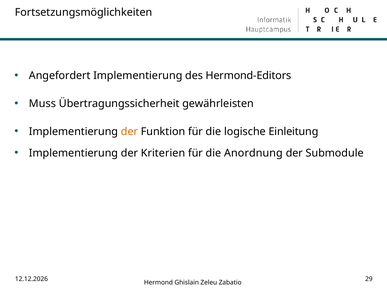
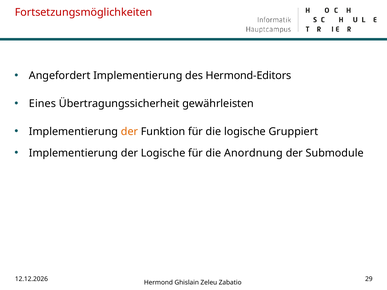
Fortsetzungsmöglichkeiten colour: black -> red (84, 12)
Muss: Muss -> Eines (43, 104)
Einleitung: Einleitung -> Gruppiert (293, 132)
der Kriterien: Kriterien -> Logische (163, 153)
